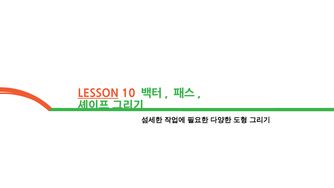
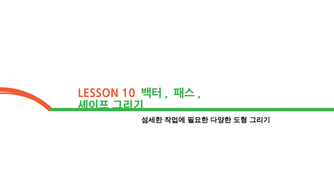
LESSON underline: present -> none (98, 93)
